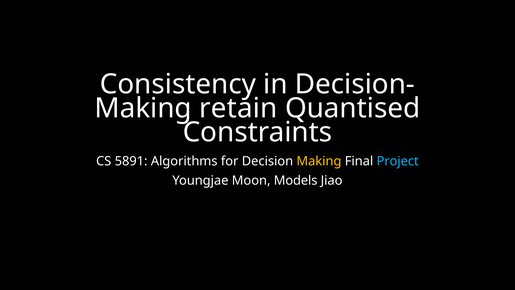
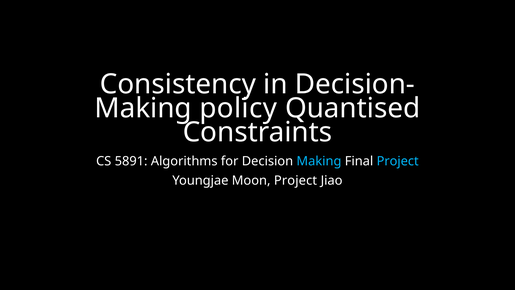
retain: retain -> policy (238, 108)
Making colour: yellow -> light blue (319, 161)
Moon Models: Models -> Project (296, 180)
